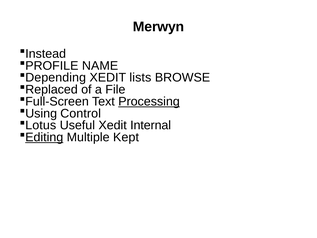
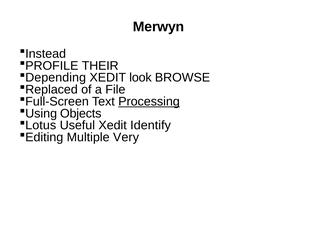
NAME: NAME -> THEIR (100, 66)
lists: lists -> look (140, 78)
Control: Control -> Objects (81, 113)
Internal: Internal -> Identify (151, 125)
Editing underline: present -> none (44, 137)
Kept: Kept -> Very (126, 137)
